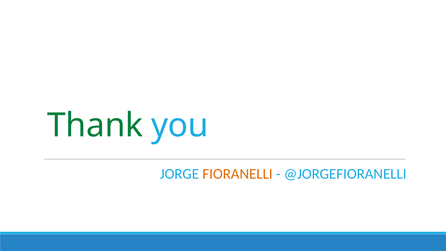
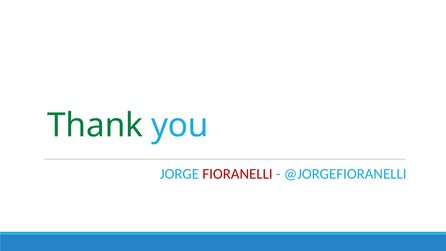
FIORANELLI colour: orange -> red (238, 174)
